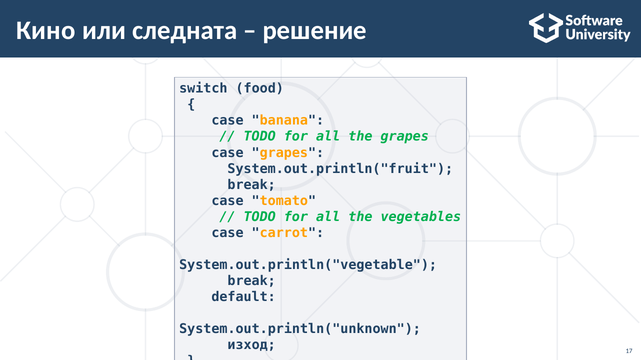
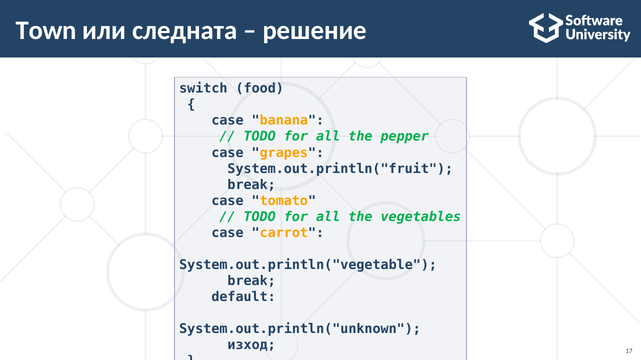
Кино: Кино -> Town (46, 30)
the grapes: grapes -> pepper (405, 137)
